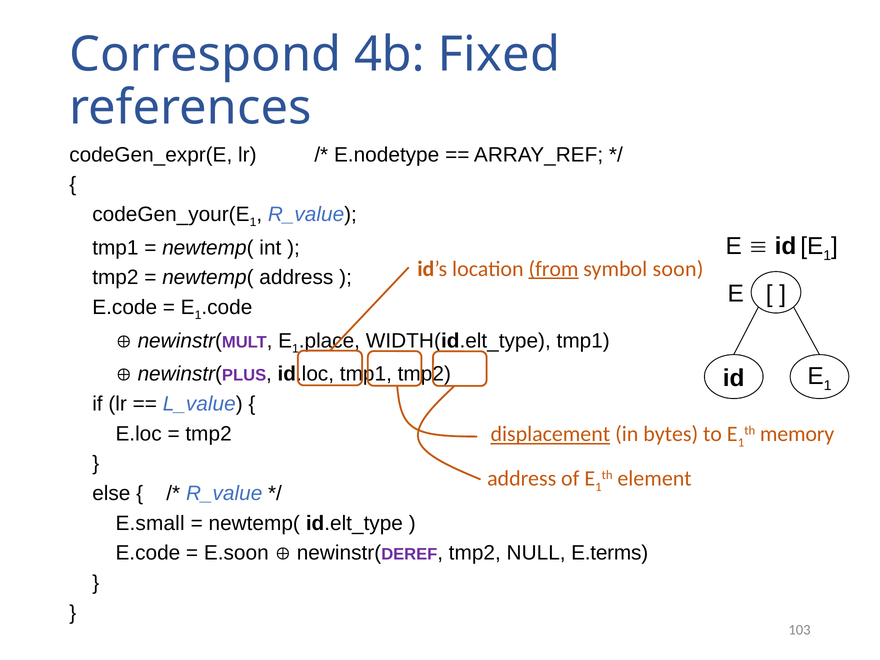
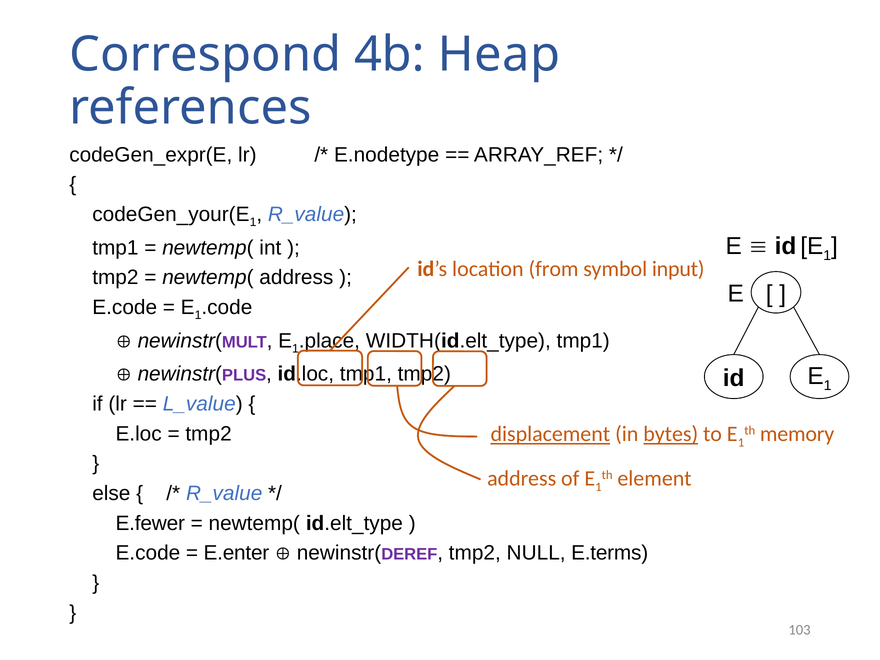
Fixed: Fixed -> Heap (499, 55)
from underline: present -> none (554, 269)
soon: soon -> input (678, 269)
bytes underline: none -> present (671, 434)
E.small: E.small -> E.fewer (150, 523)
E.soon: E.soon -> E.enter (236, 553)
